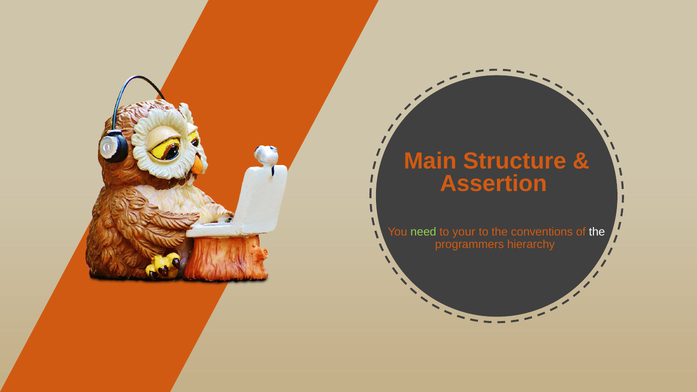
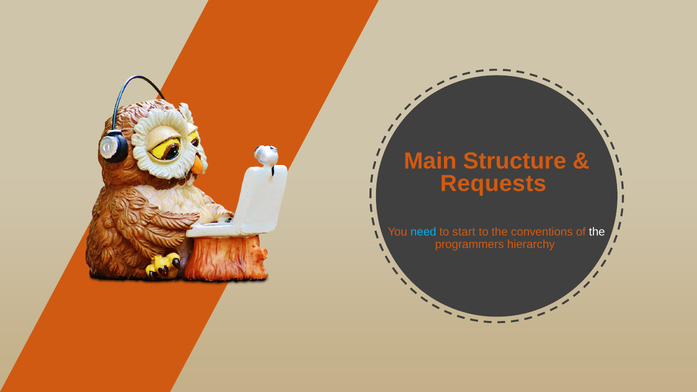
Assertion: Assertion -> Requests (493, 184)
need colour: light green -> light blue (423, 232)
your: your -> start (464, 232)
